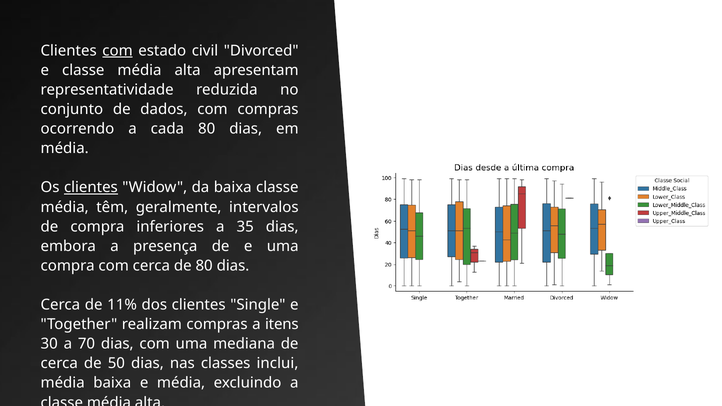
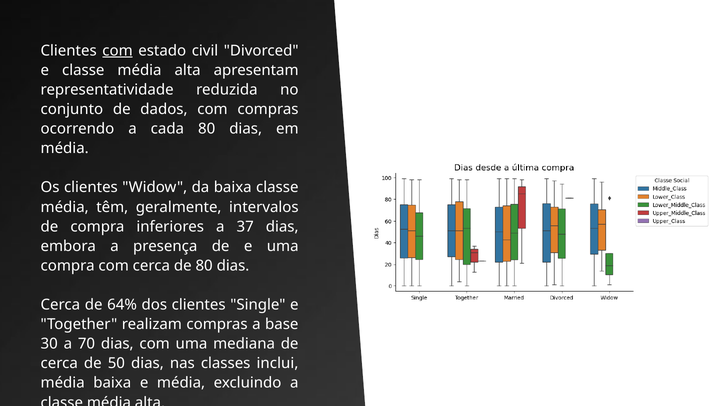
clientes underline: present -> none (91, 188)
35: 35 -> 37 (245, 227)
11%: 11% -> 64% (122, 305)
itens: itens -> base (282, 324)
